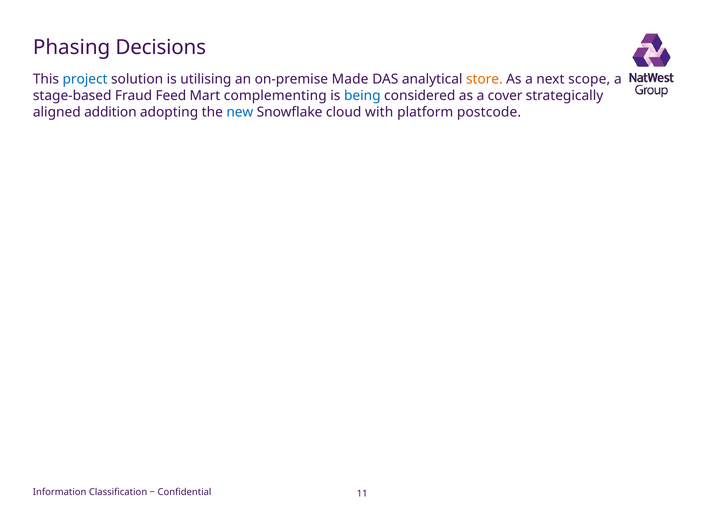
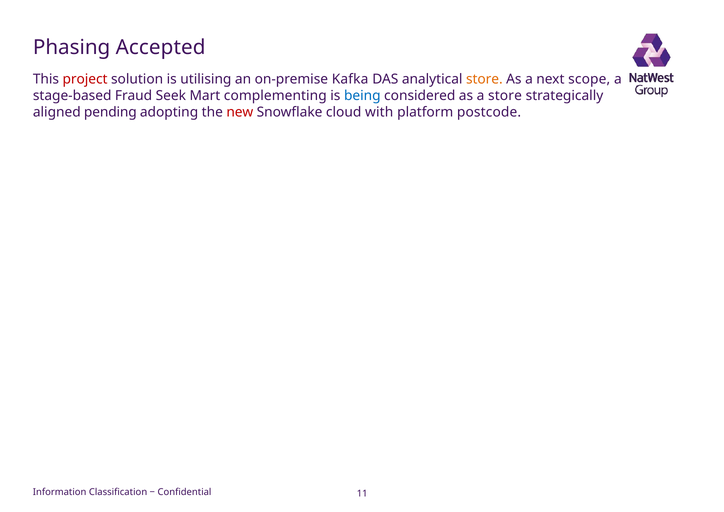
Decisions: Decisions -> Accepted (161, 47)
project colour: blue -> red (85, 79)
Made: Made -> Kafka (350, 79)
Feed: Feed -> Seek (171, 96)
a cover: cover -> store (505, 96)
addition: addition -> pending (110, 112)
new colour: blue -> red (240, 112)
